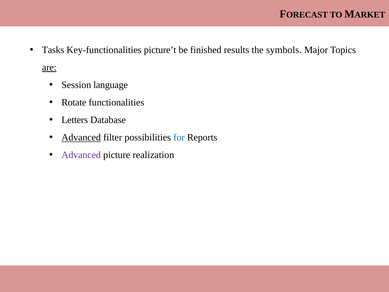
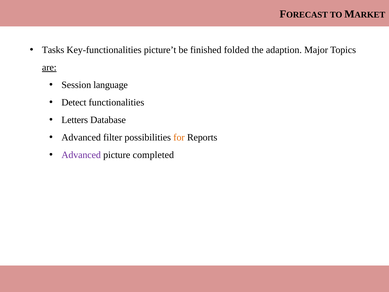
results: results -> folded (237, 50)
symbols: symbols -> adaption (284, 50)
Rotate: Rotate -> Detect (74, 102)
Advanced underline: present -> none (81, 137)
for colour: blue -> orange (179, 137)
realization: realization -> completed (153, 155)
